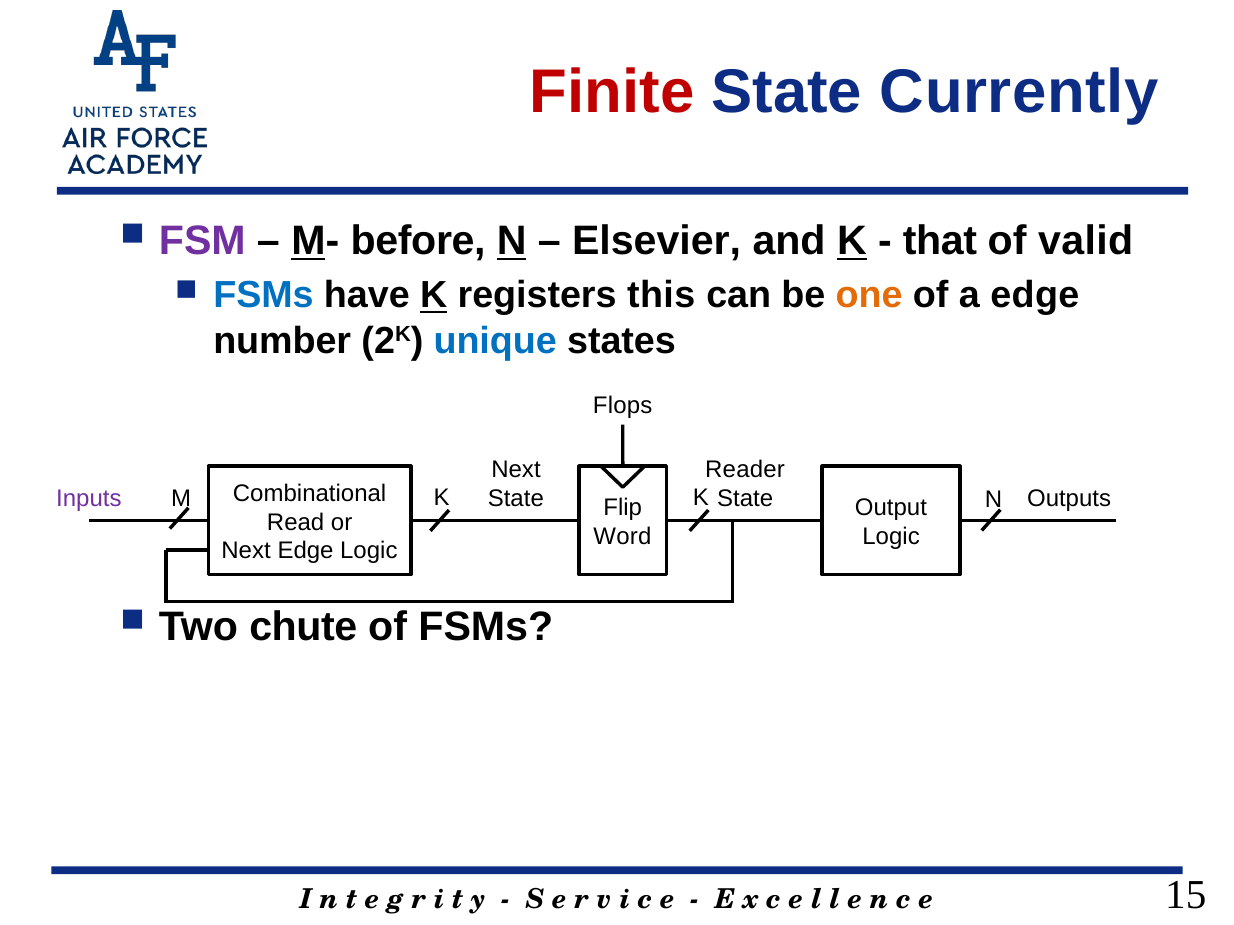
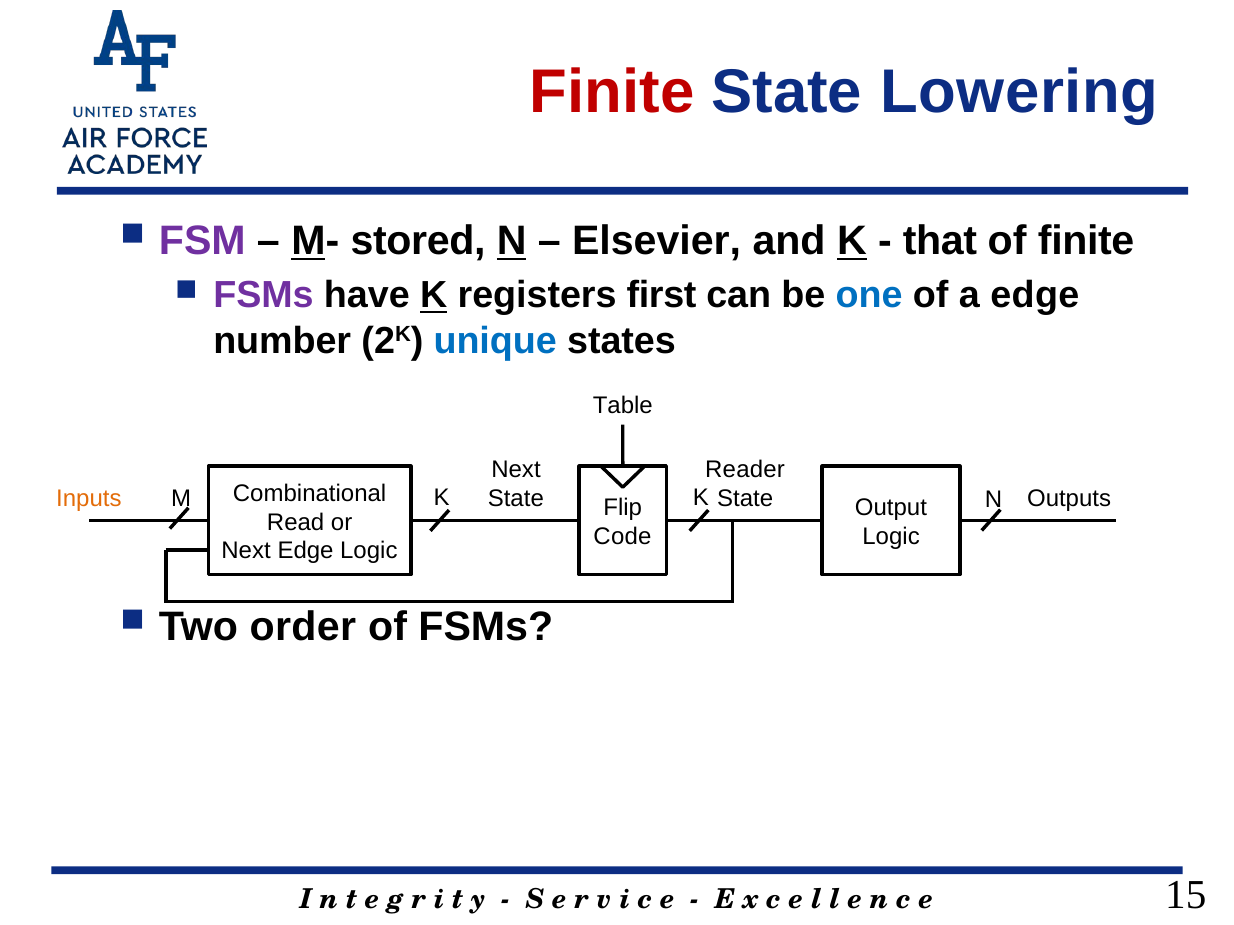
Currently: Currently -> Lowering (1019, 92)
before: before -> stored (418, 241)
of valid: valid -> finite (1086, 241)
FSMs colour: blue -> purple (264, 296)
this: this -> first (662, 296)
one colour: orange -> blue (869, 296)
Flops: Flops -> Table (623, 406)
Inputs colour: purple -> orange (89, 499)
Word: Word -> Code (622, 537)
chute: chute -> order (303, 627)
